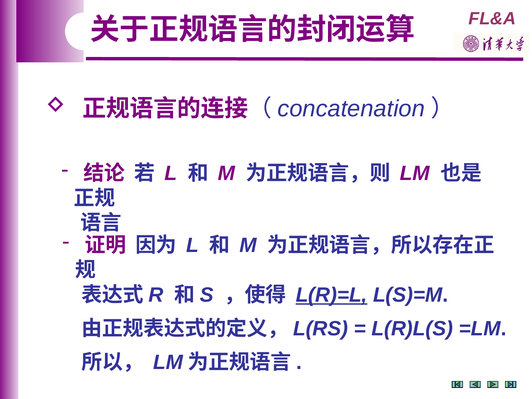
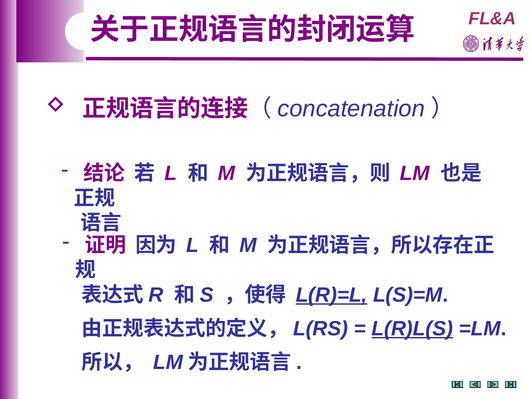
L(R)L(S underline: none -> present (412, 329)
